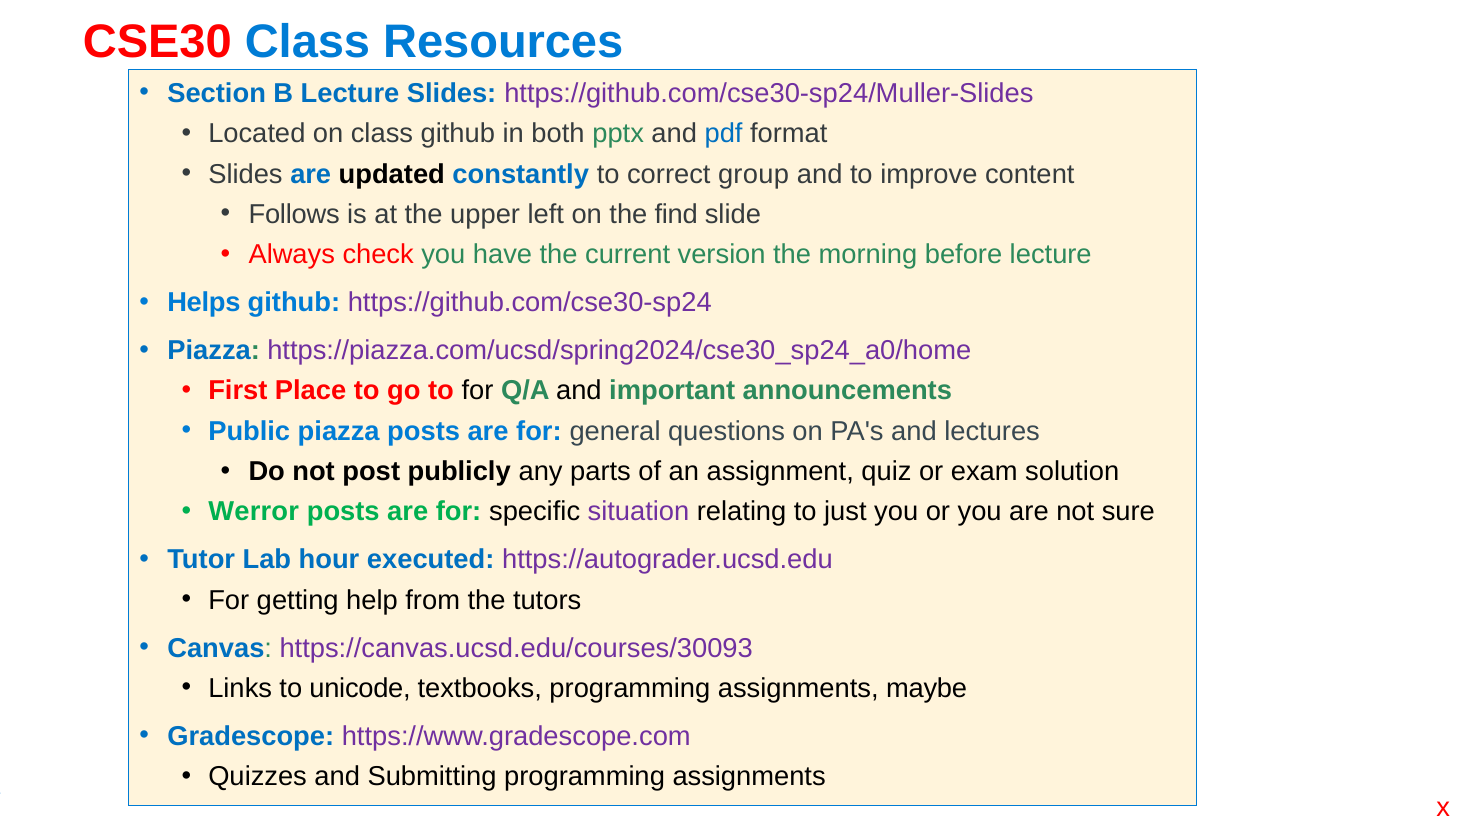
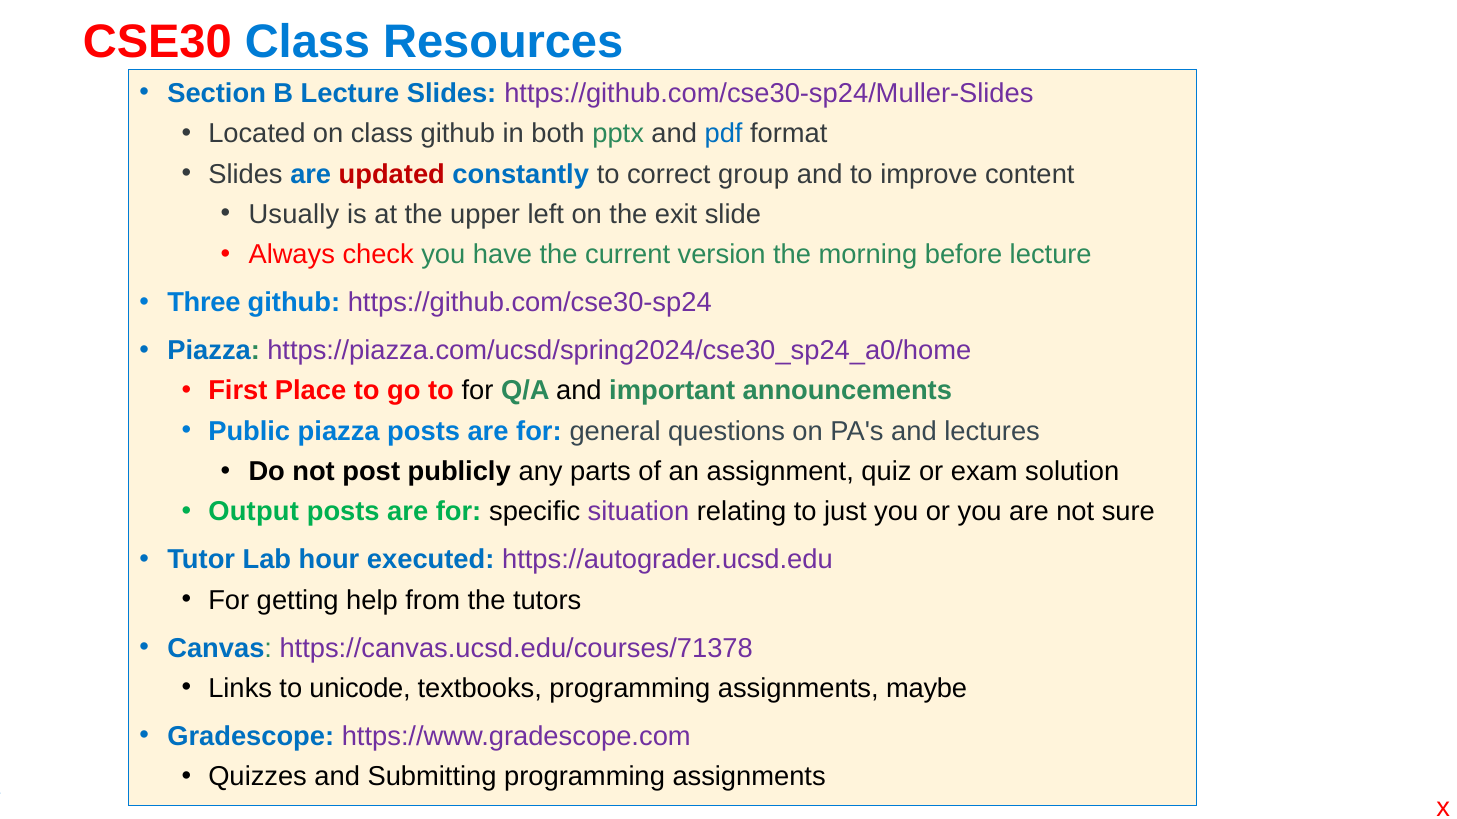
updated colour: black -> red (392, 174)
Follows: Follows -> Usually (294, 214)
find: find -> exit (676, 214)
Helps: Helps -> Three (204, 303)
Werror: Werror -> Output (254, 512)
https://canvas.ucsd.edu/courses/30093: https://canvas.ucsd.edu/courses/30093 -> https://canvas.ucsd.edu/courses/71378 (516, 648)
